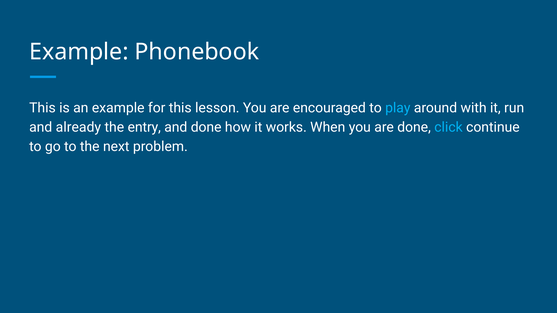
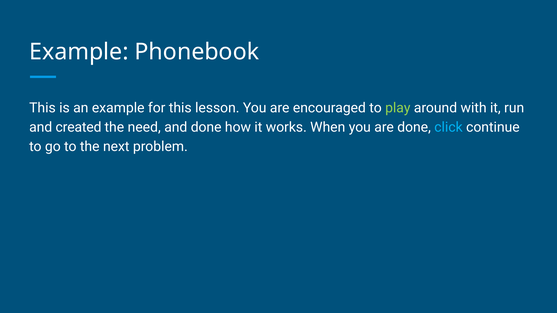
play colour: light blue -> light green (398, 108)
already: already -> created (78, 127)
entry: entry -> need (144, 127)
